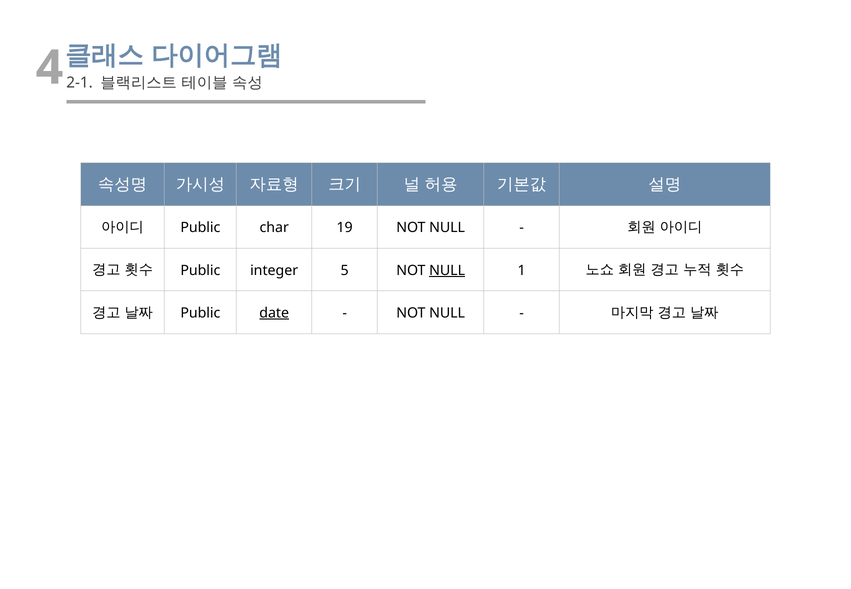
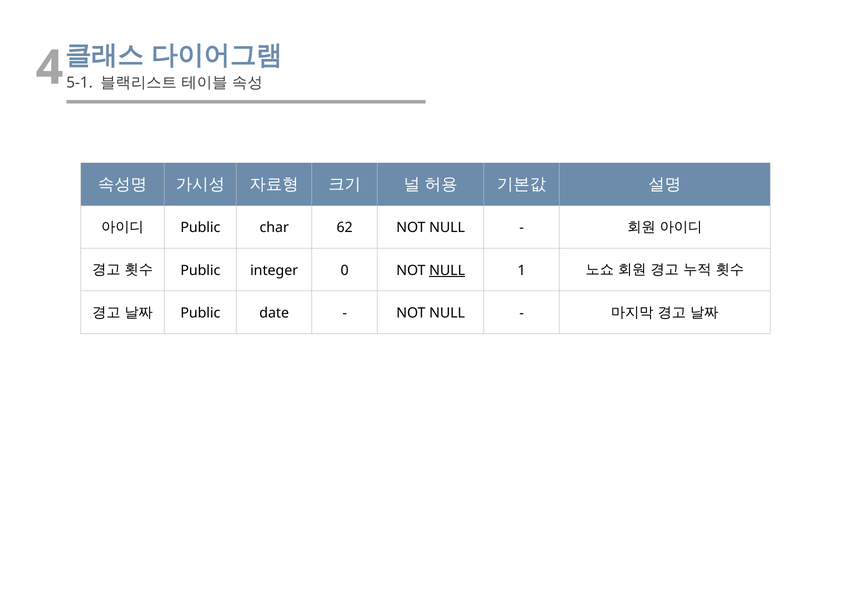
2-1: 2-1 -> 5-1 (80, 83)
19: 19 -> 62 (345, 228)
5: 5 -> 0 (345, 270)
date underline: present -> none (274, 313)
